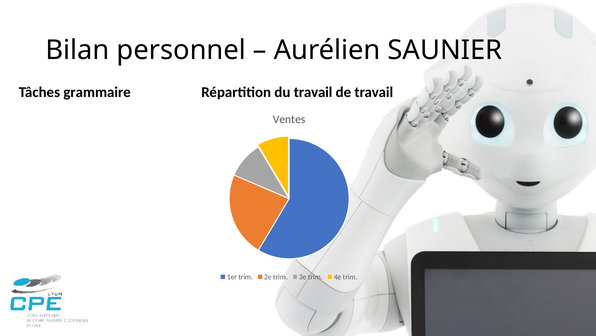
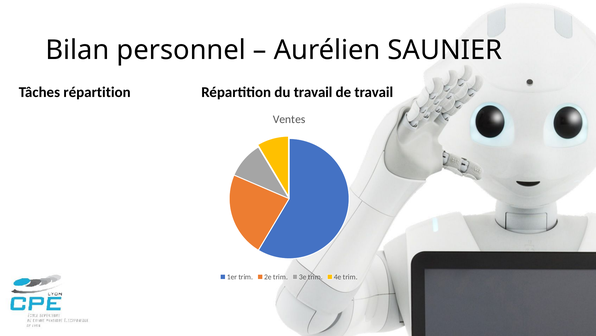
Tâches grammaire: grammaire -> répartition (97, 92)
